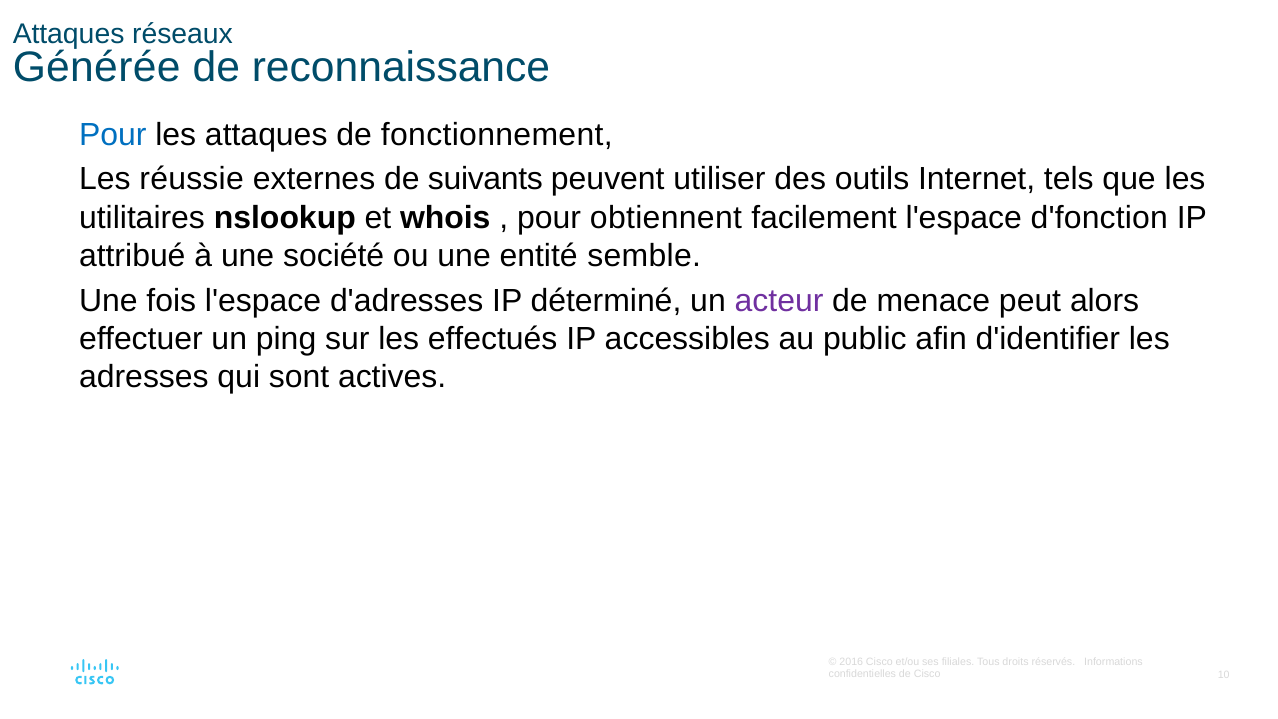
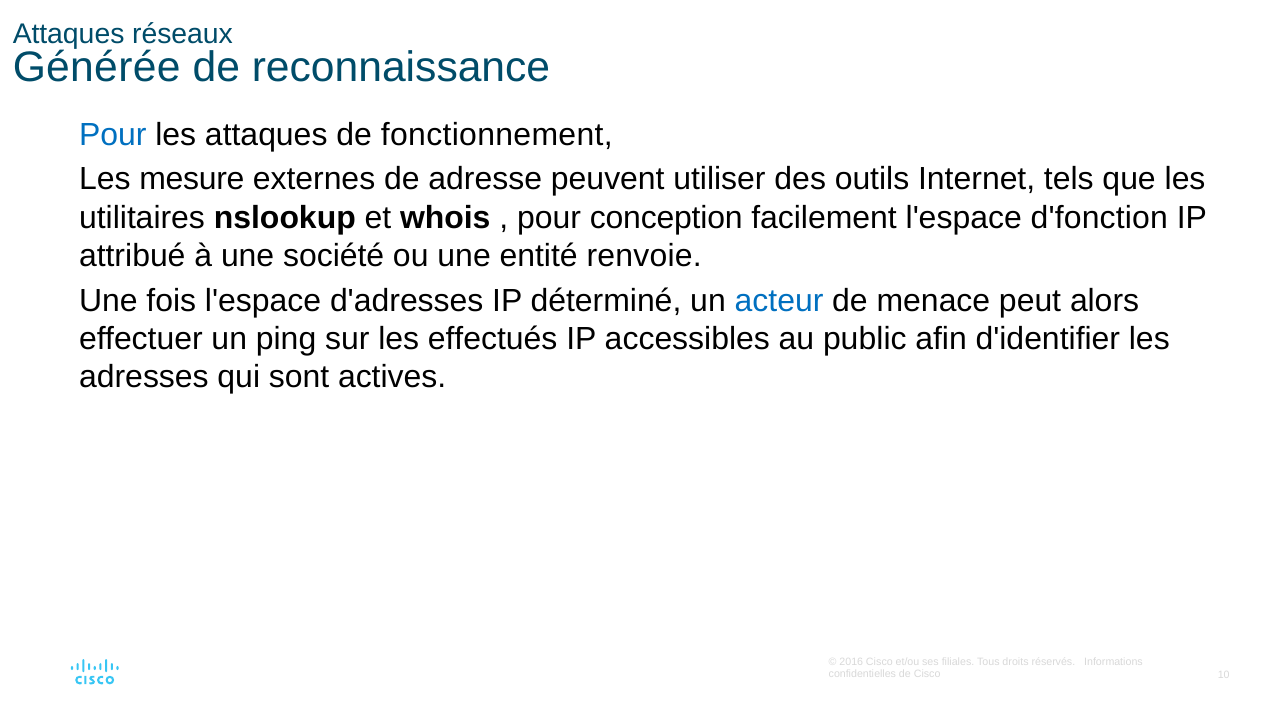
réussie: réussie -> mesure (192, 179)
suivants: suivants -> adresse (485, 179)
obtiennent: obtiennent -> conception (666, 218)
semble: semble -> renvoie (644, 256)
acteur colour: purple -> blue (779, 301)
